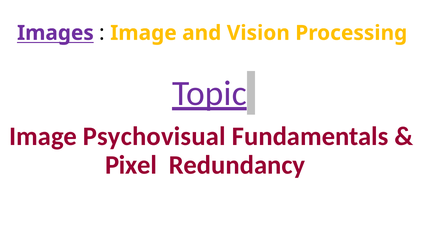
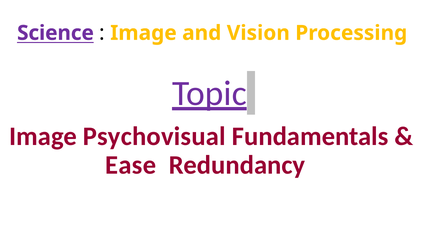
Images: Images -> Science (55, 33)
Pixel: Pixel -> Ease (131, 165)
